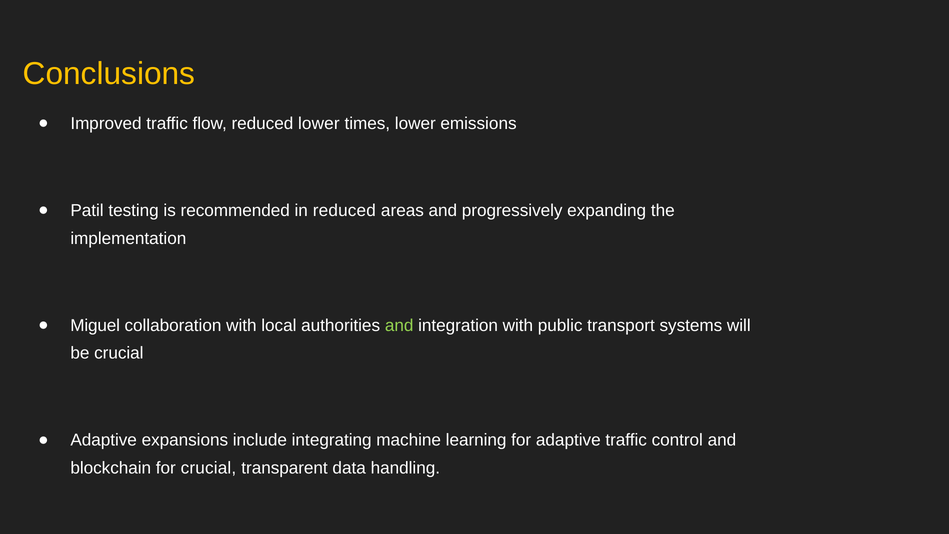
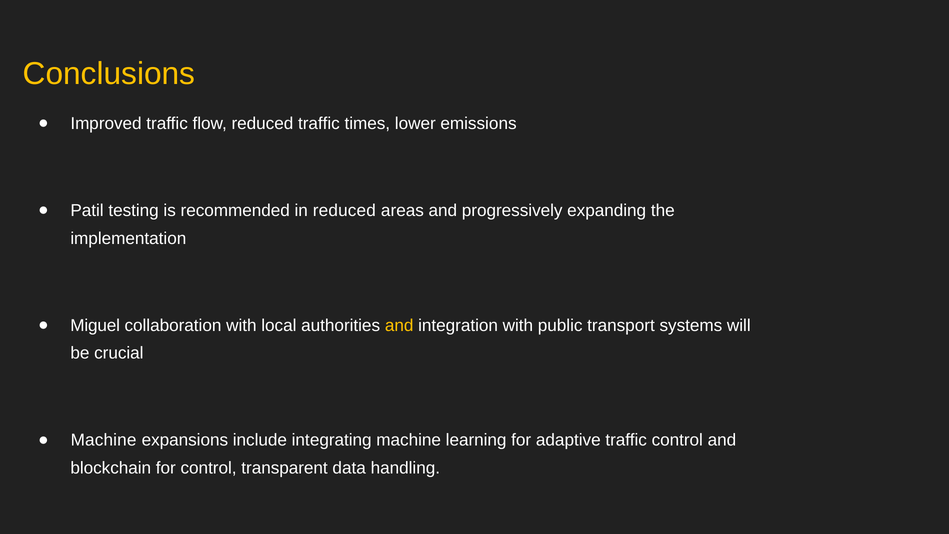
reduced lower: lower -> traffic (319, 124)
and colour: light green -> yellow (399, 325)
Adaptive: Adaptive -> Machine (104, 440)
for crucial: crucial -> control (209, 468)
